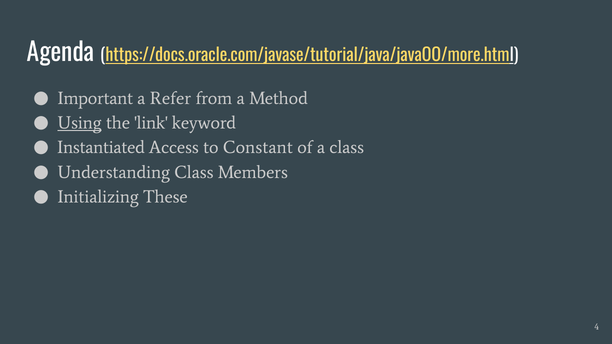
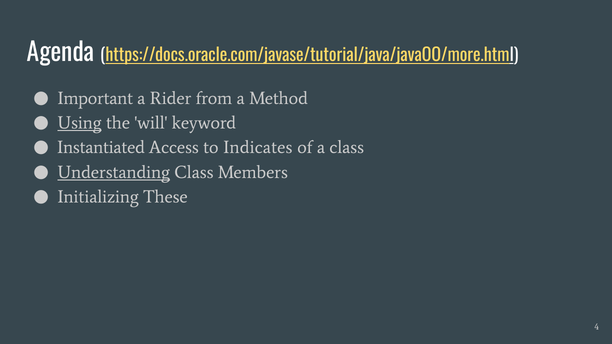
Refer: Refer -> Rider (171, 98)
link: link -> will (151, 123)
Constant: Constant -> Indicates (258, 148)
Understanding underline: none -> present (114, 172)
